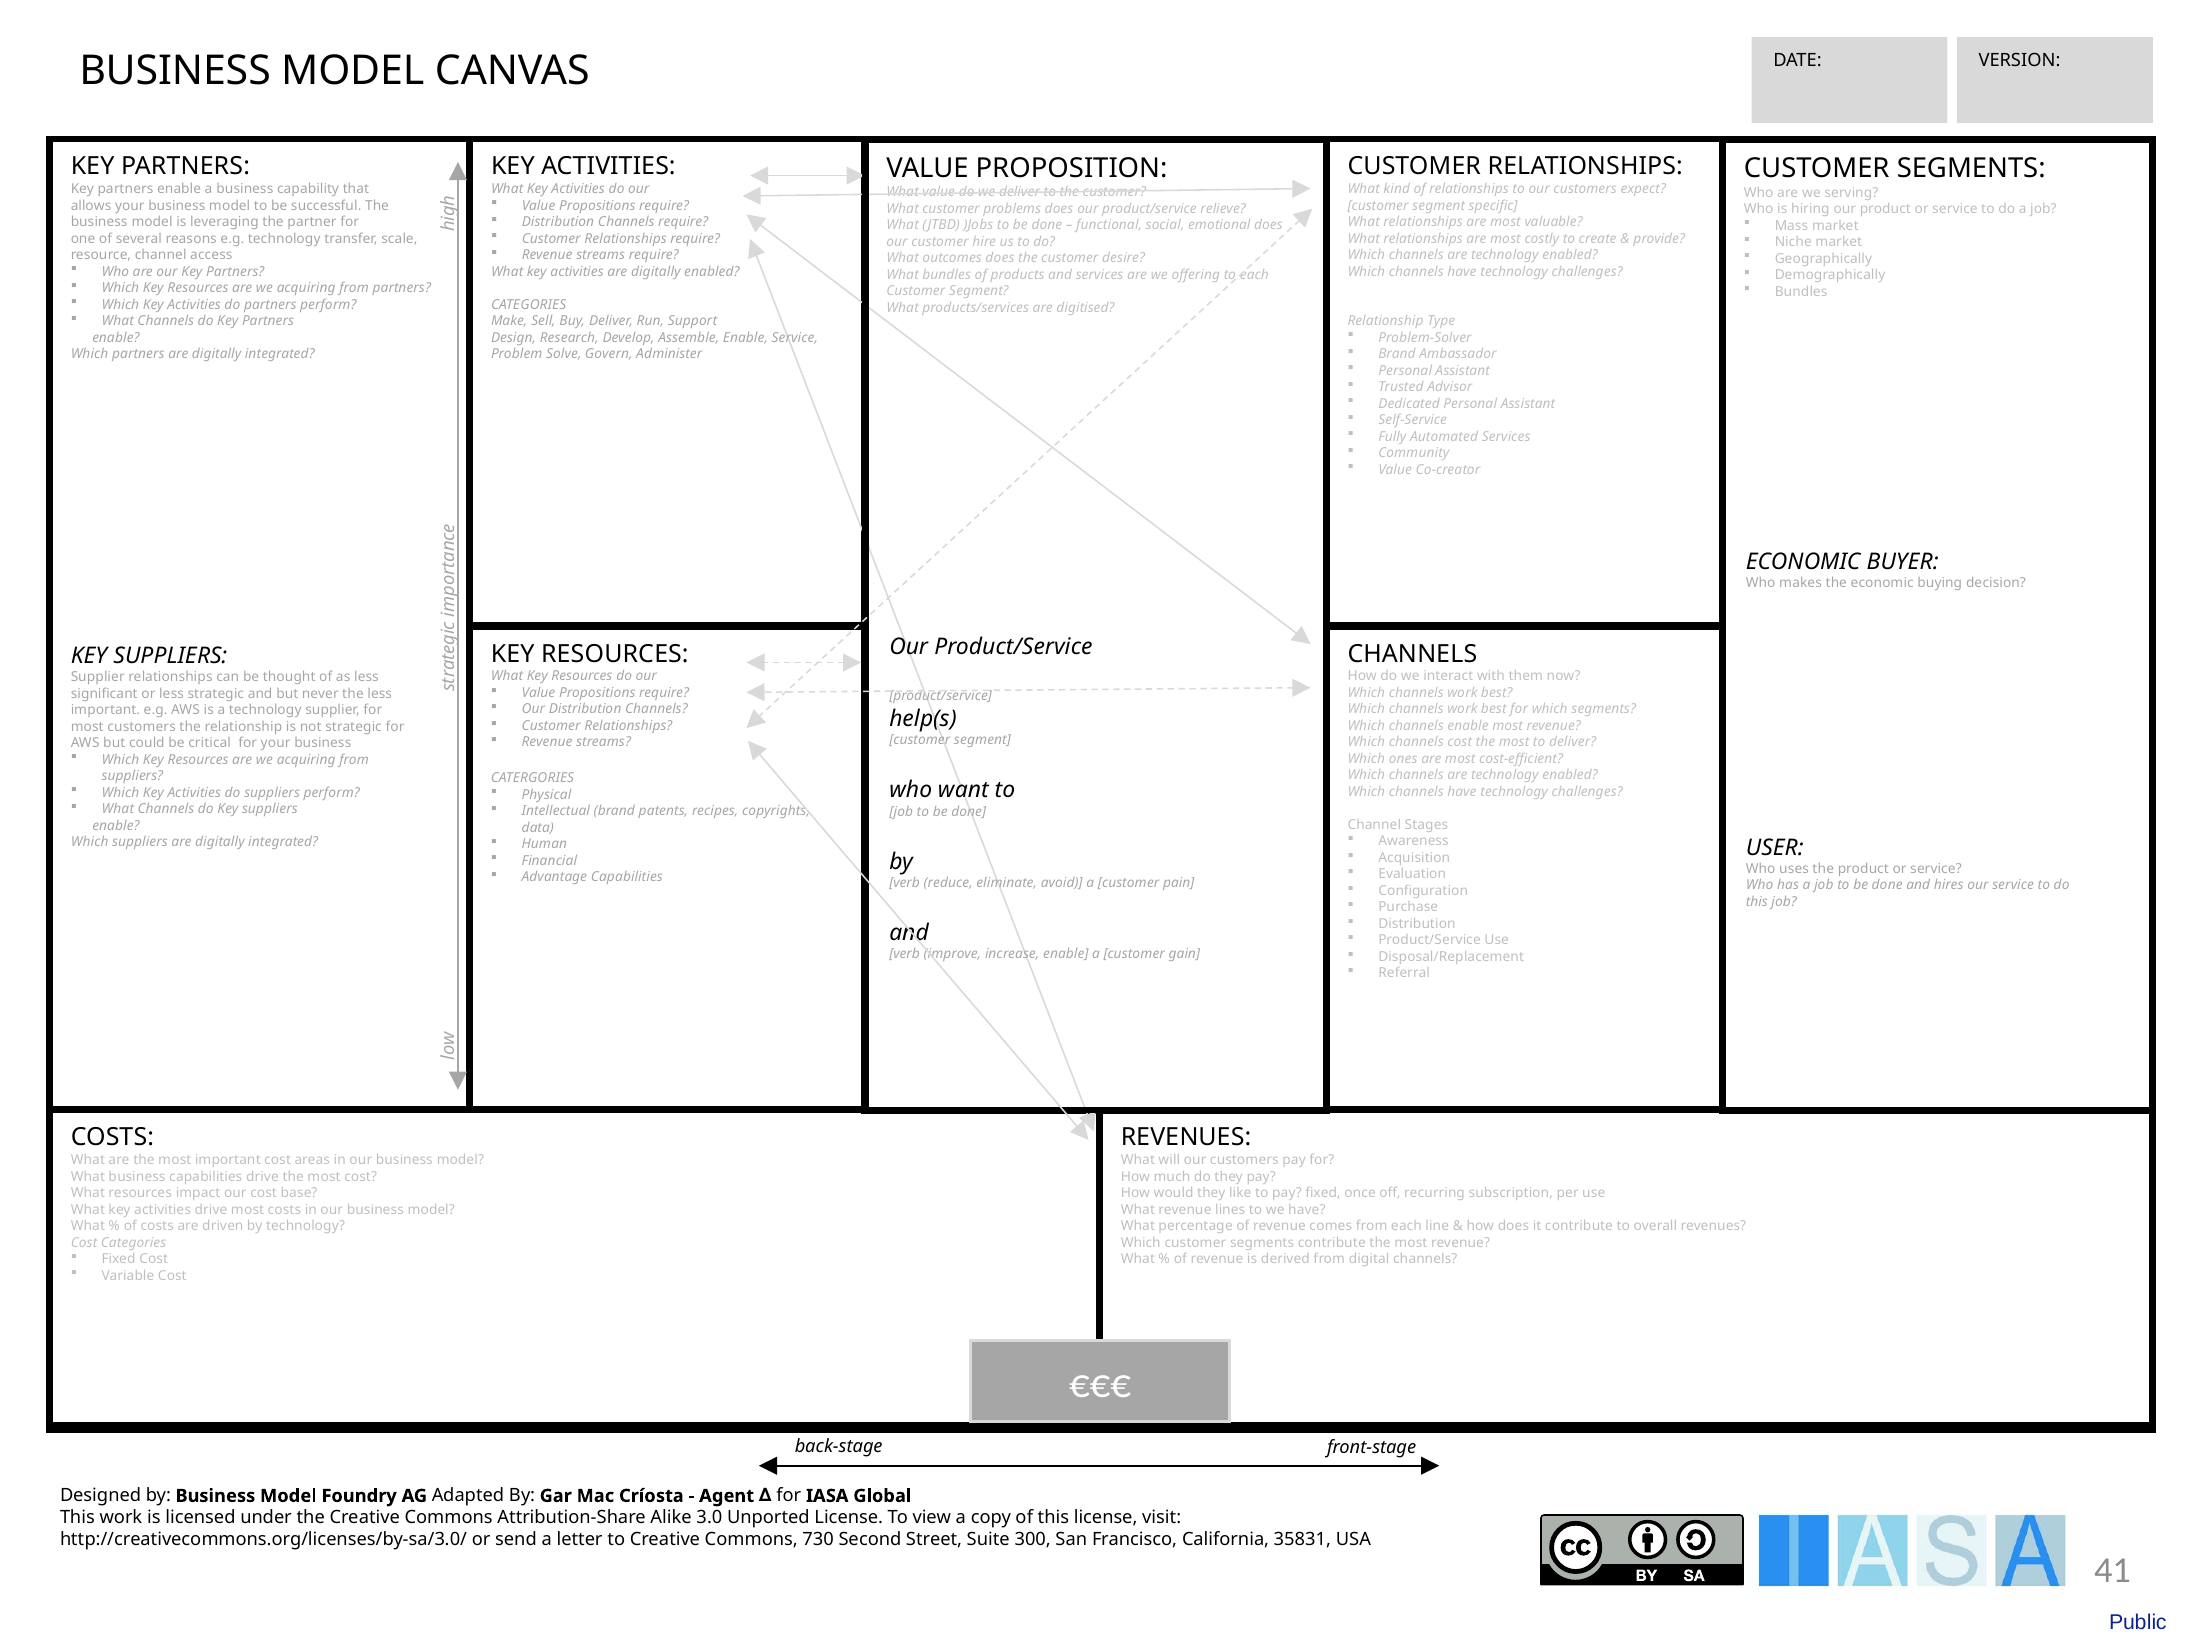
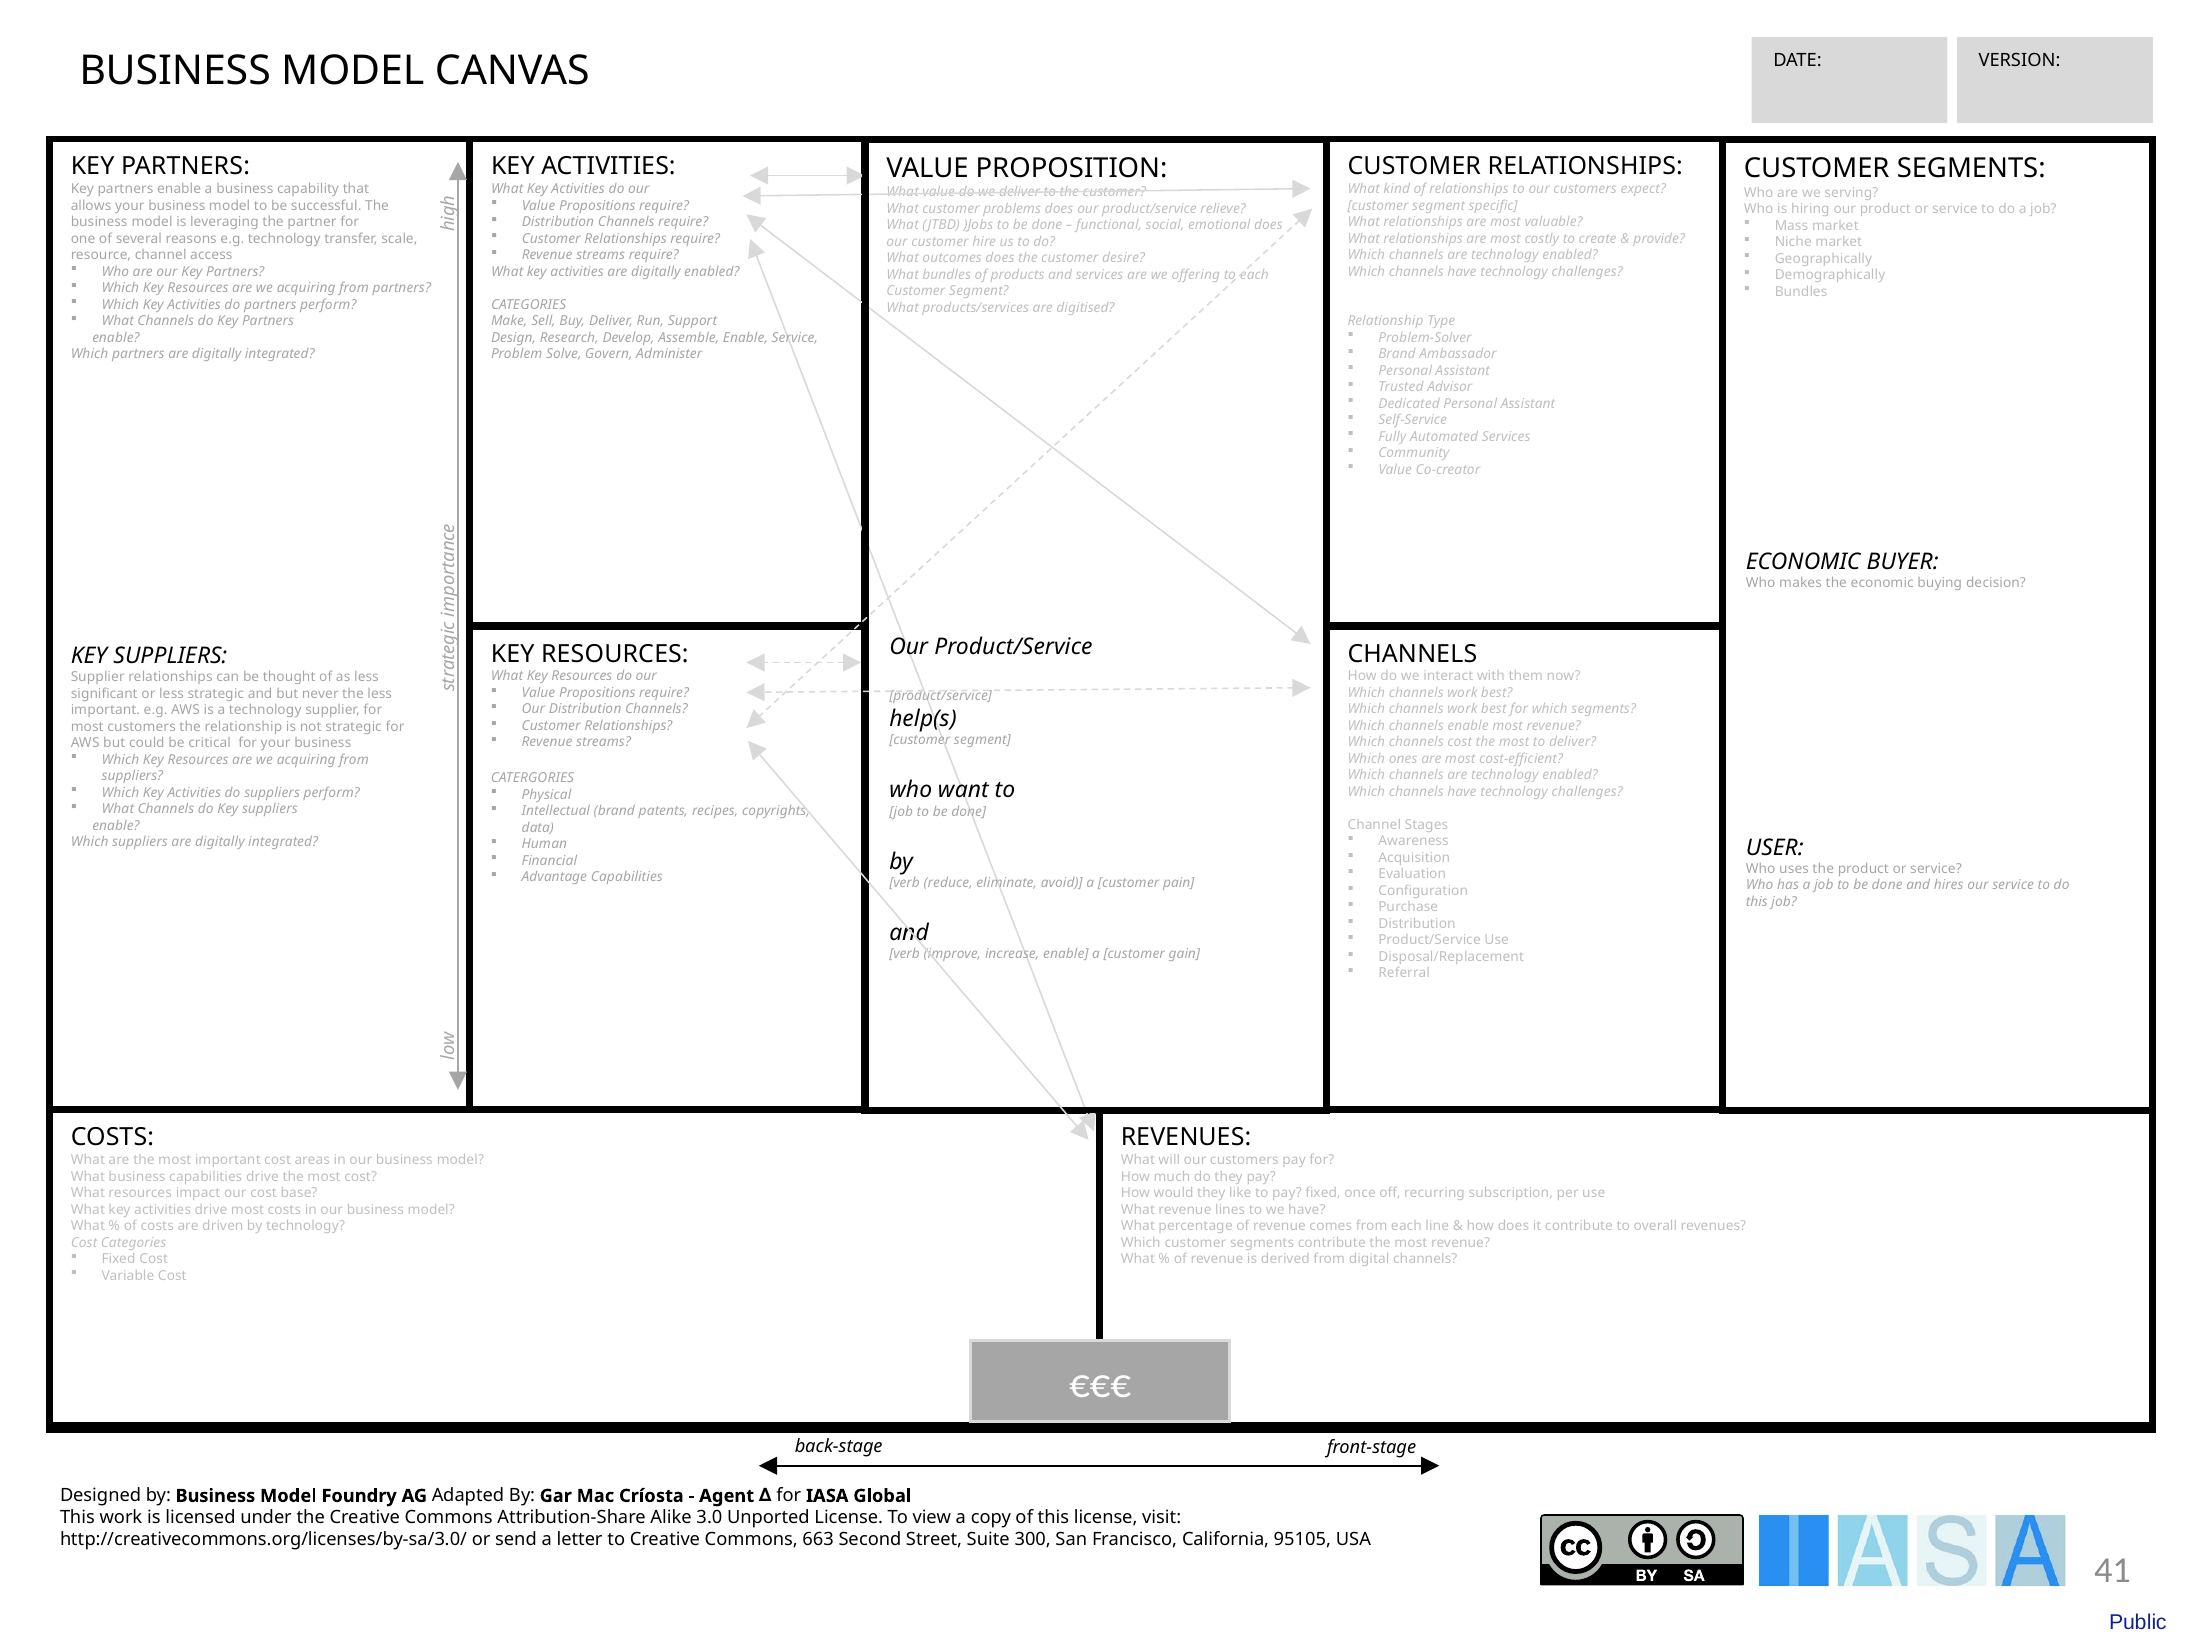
730: 730 -> 663 (818, 1540)
35831: 35831 -> 95105 (1302, 1540)
